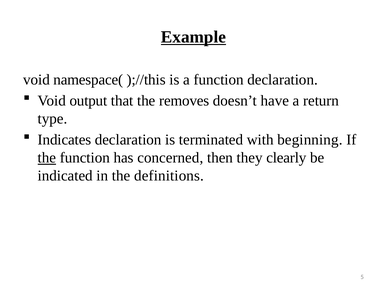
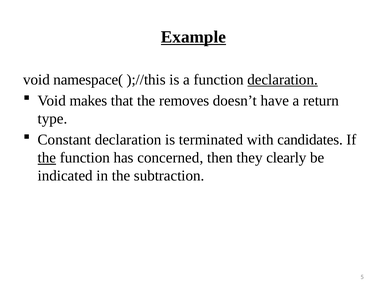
declaration underline: none -> present (283, 80)
output: output -> makes (88, 101)
Indicates: Indicates -> Constant (64, 140)
beginning: beginning -> candidates (310, 140)
definitions: definitions -> subtraction (169, 176)
